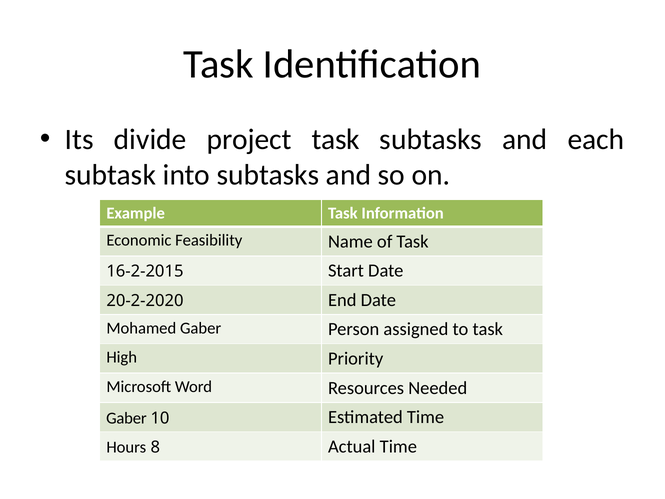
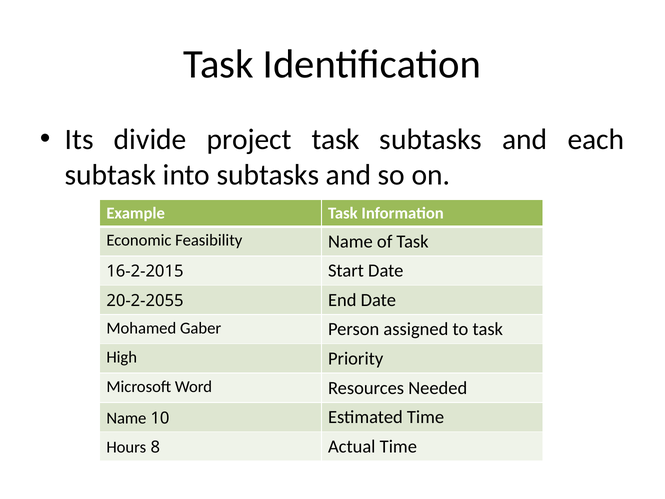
20-2-2020: 20-2-2020 -> 20-2-2055 (145, 301)
Gaber: Gaber -> Name (126, 418)
